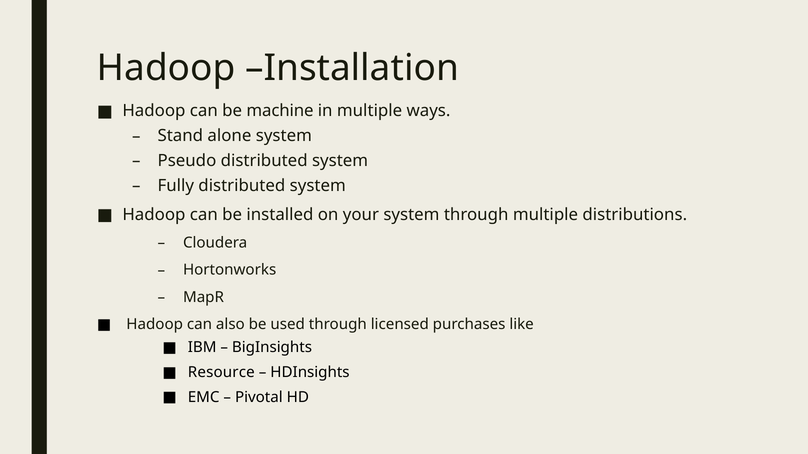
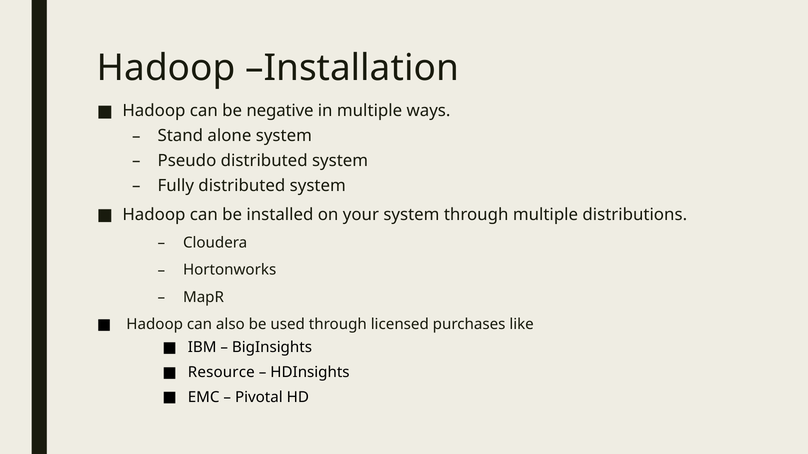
machine: machine -> negative (280, 111)
